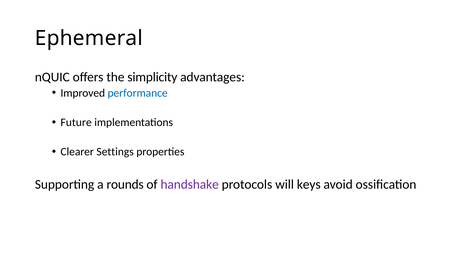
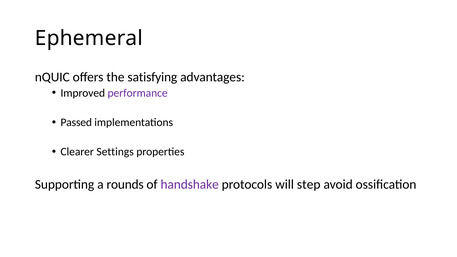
simplicity: simplicity -> satisfying (152, 77)
performance colour: blue -> purple (138, 93)
Future: Future -> Passed (76, 122)
keys: keys -> step (309, 185)
